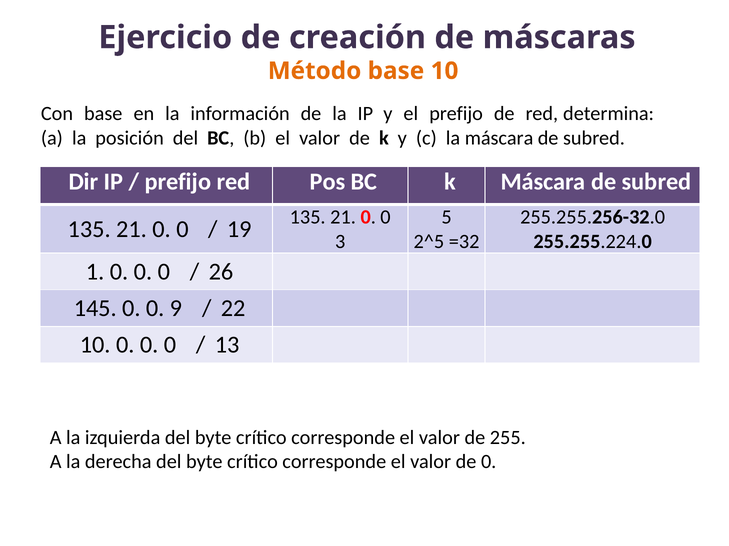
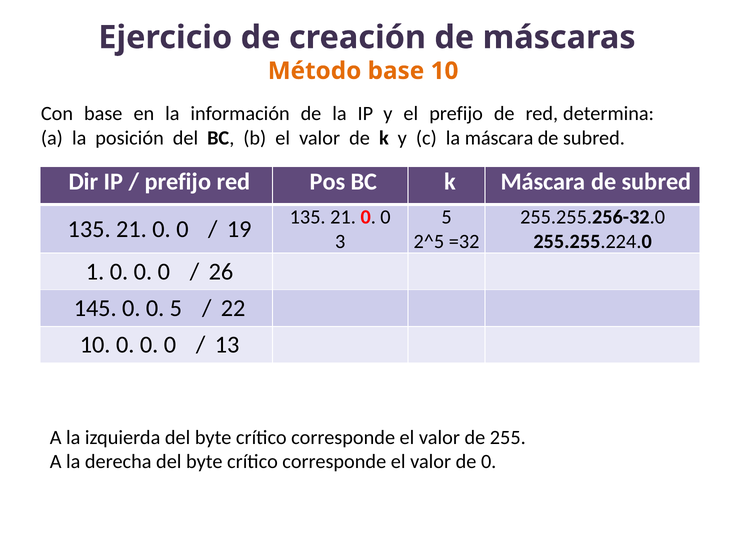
0 9: 9 -> 5 (176, 309)
